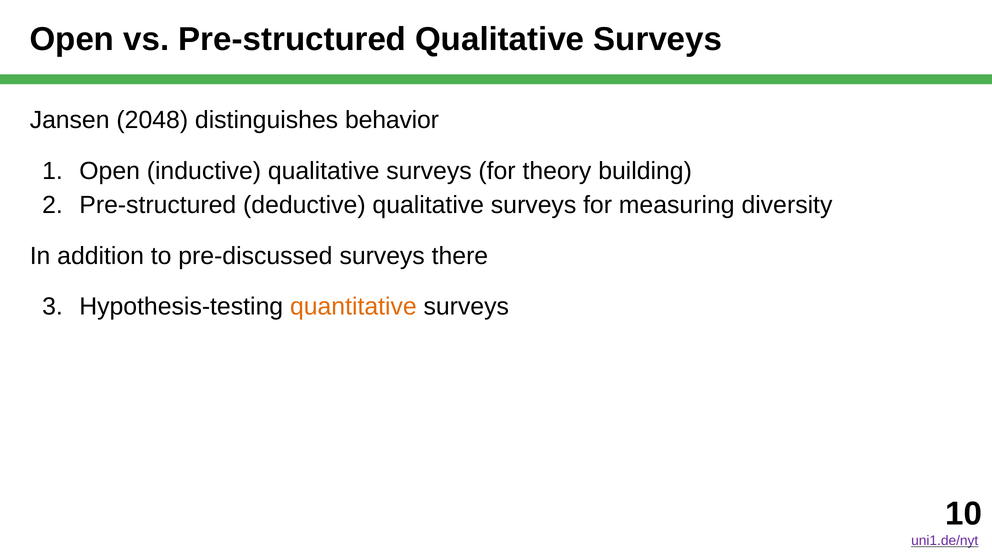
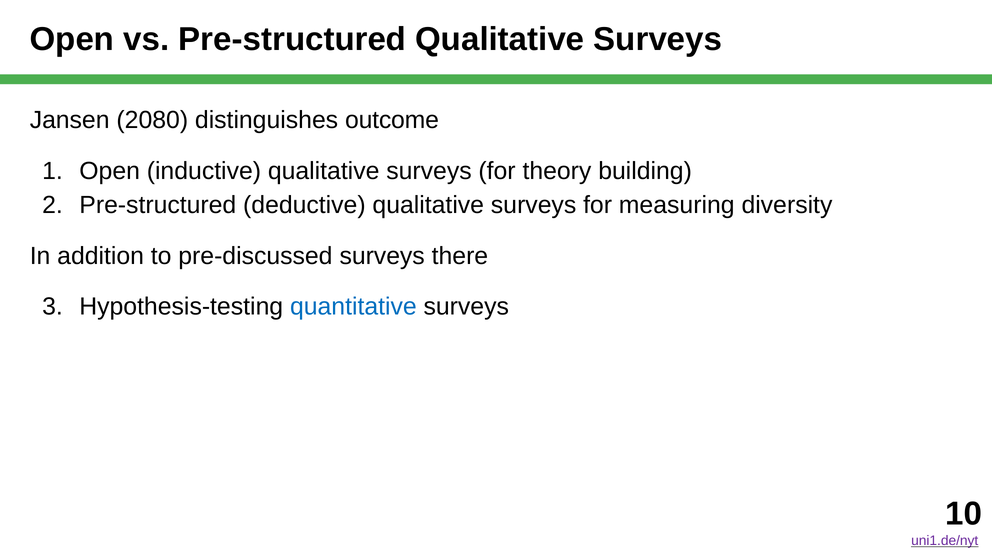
2048: 2048 -> 2080 (152, 120)
behavior: behavior -> outcome (392, 120)
quantitative colour: orange -> blue (353, 307)
